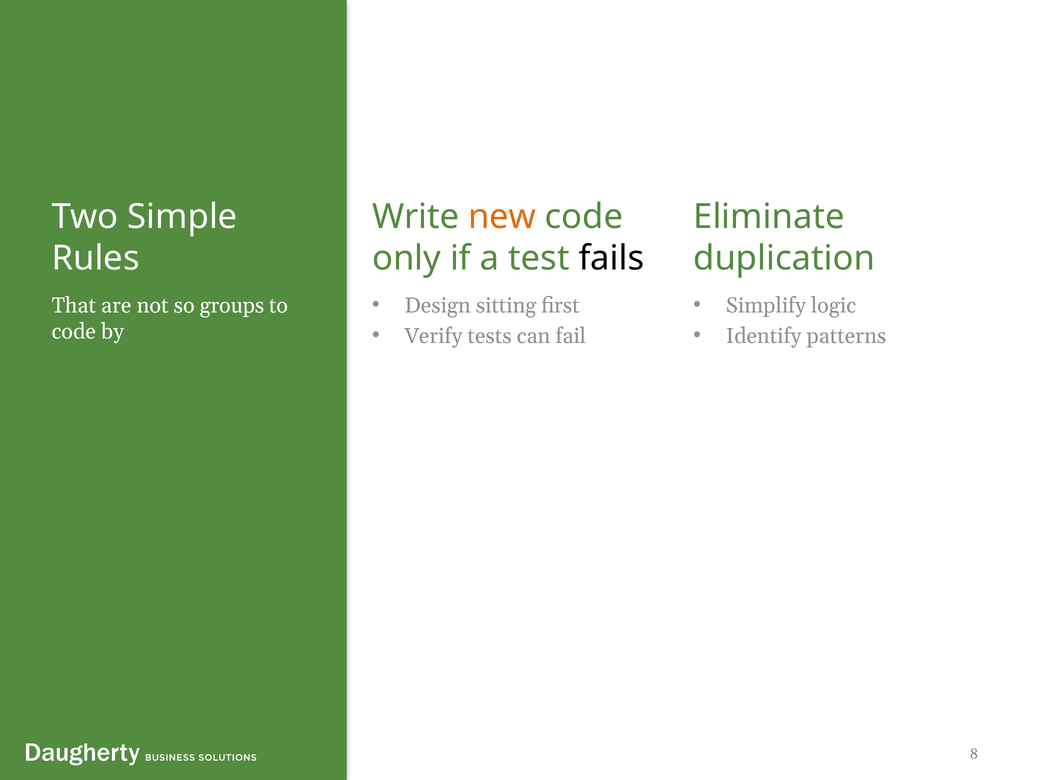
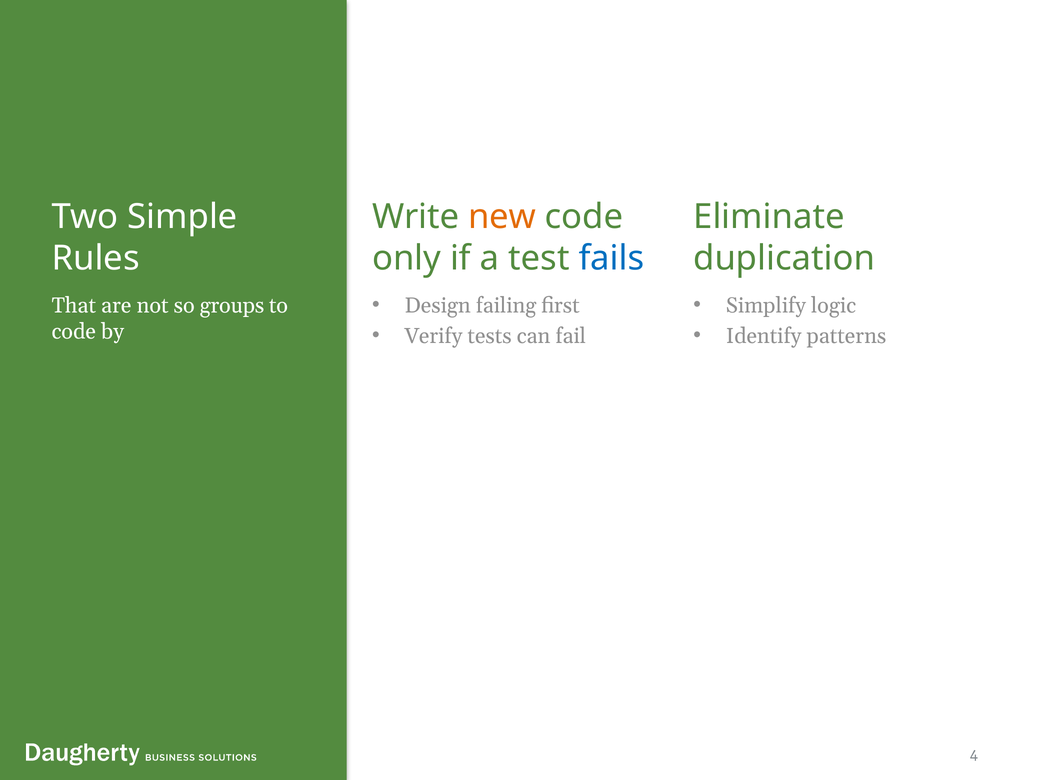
fails colour: black -> blue (611, 258)
sitting: sitting -> failing (506, 306)
8: 8 -> 4 (974, 754)
